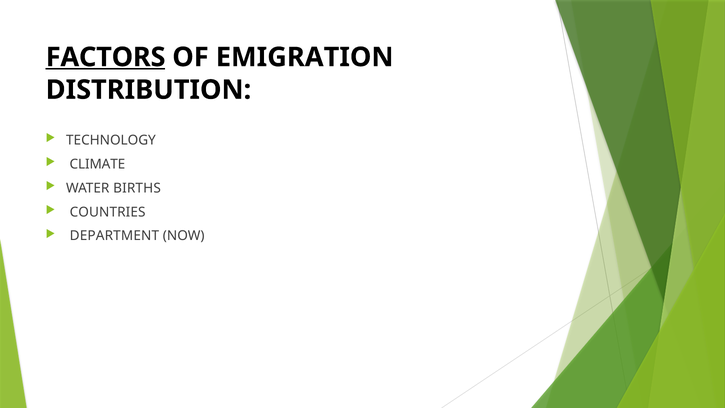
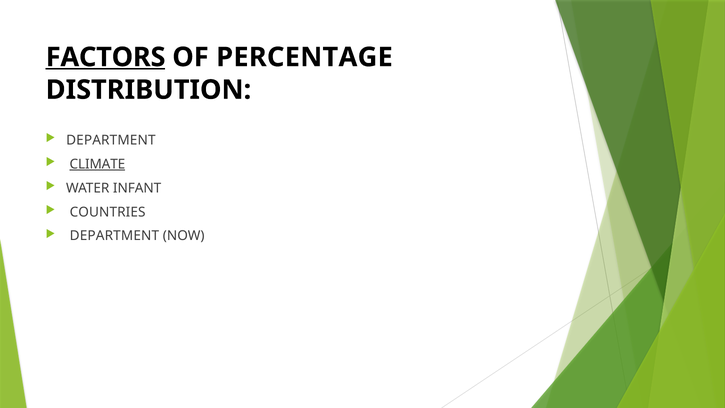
EMIGRATION: EMIGRATION -> PERCENTAGE (305, 57)
TECHNOLOGY: TECHNOLOGY -> DEPARTMENT (111, 140)
CLIMATE underline: none -> present (97, 164)
BIRTHS: BIRTHS -> INFANT (137, 188)
